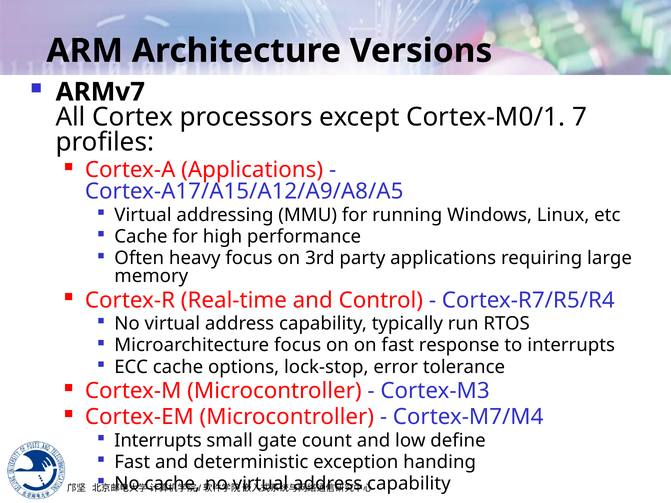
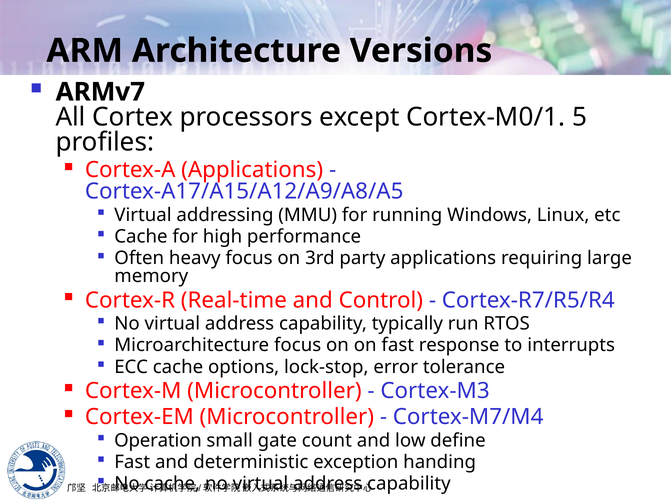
7: 7 -> 5 (580, 117)
Interrupts: Interrupts -> Operation (158, 441)
